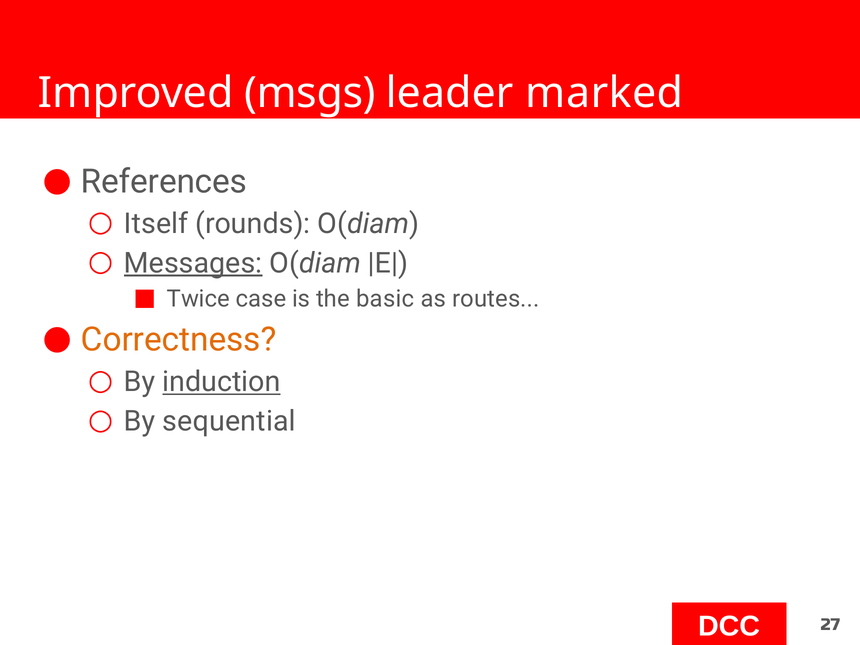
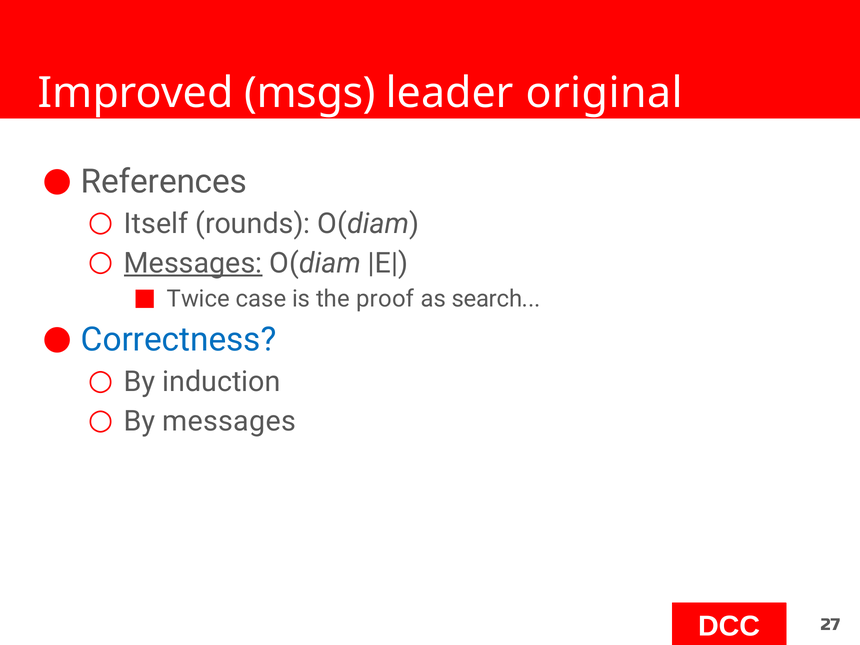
marked: marked -> original (604, 93)
basic: basic -> proof (385, 299)
routes: routes -> search (496, 299)
Correctness colour: orange -> blue (179, 340)
induction underline: present -> none (221, 382)
By sequential: sequential -> messages (229, 421)
